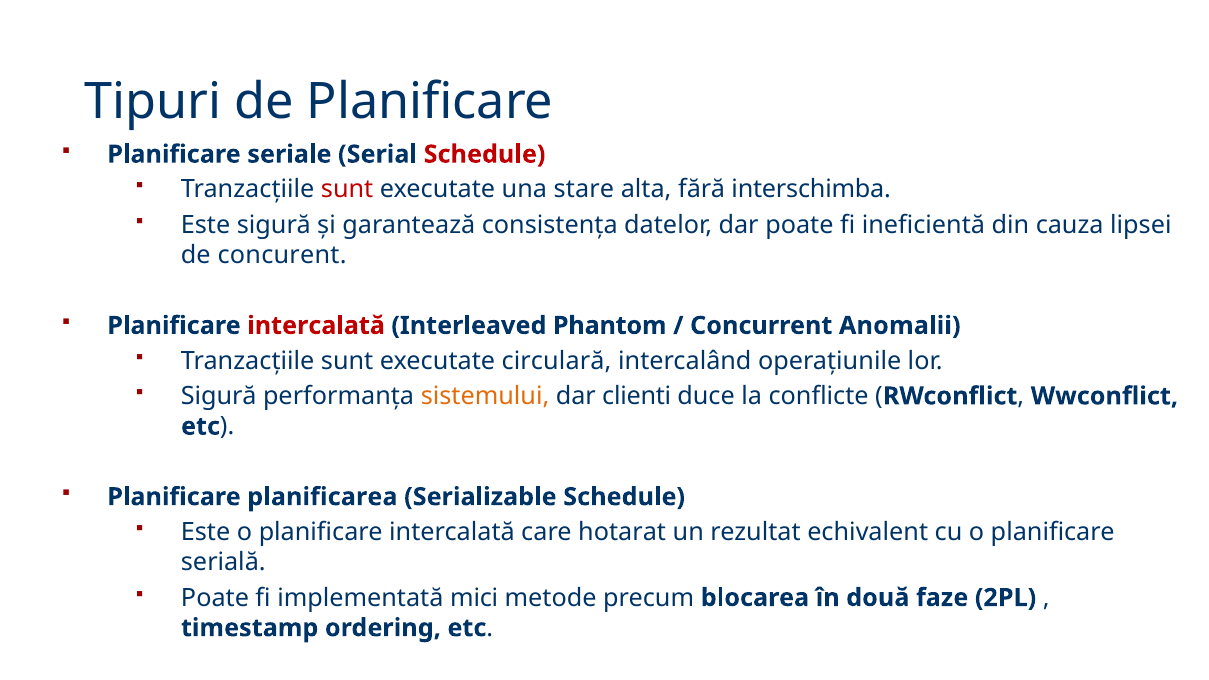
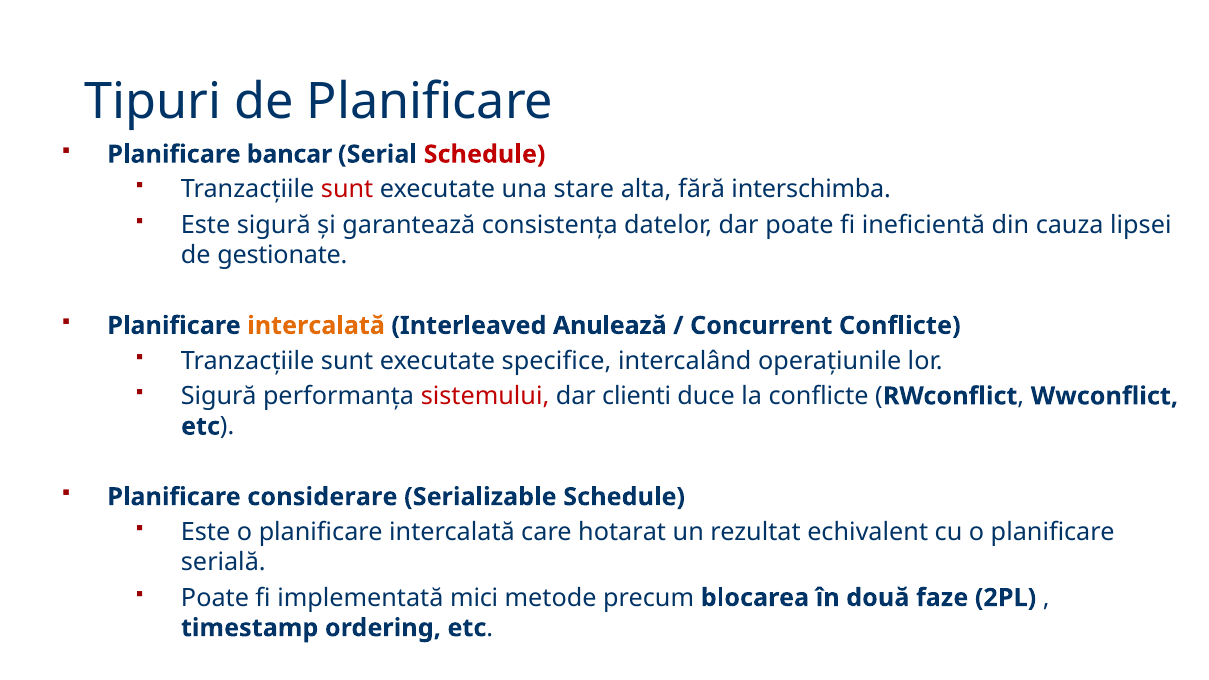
seriale: seriale -> bancar (289, 154)
concurent: concurent -> gestionate (282, 255)
intercalată colour: red -> orange (316, 326)
Phantom: Phantom -> Anulează (610, 326)
Concurrent Anomalii: Anomalii -> Conflicte (900, 326)
circulară: circulară -> specifice (556, 361)
sistemului colour: orange -> red (485, 396)
planificarea: planificarea -> considerare (322, 497)
